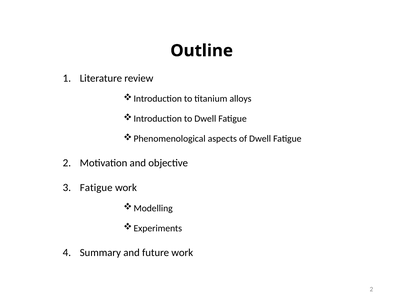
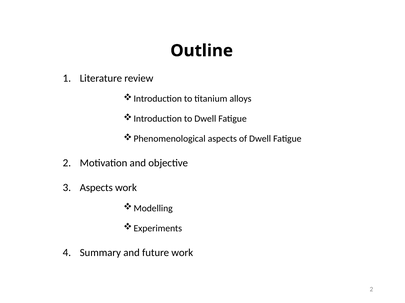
Fatigue: Fatigue -> Aspects (96, 188)
